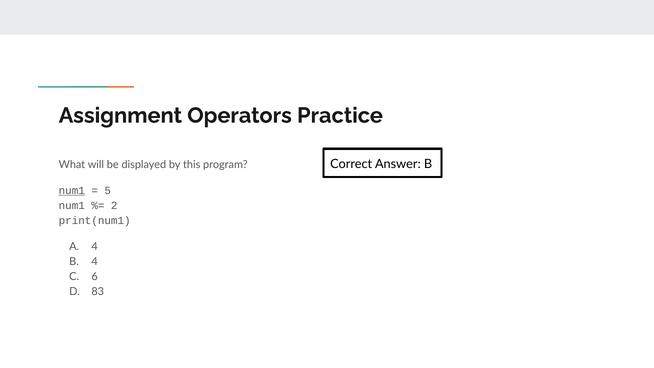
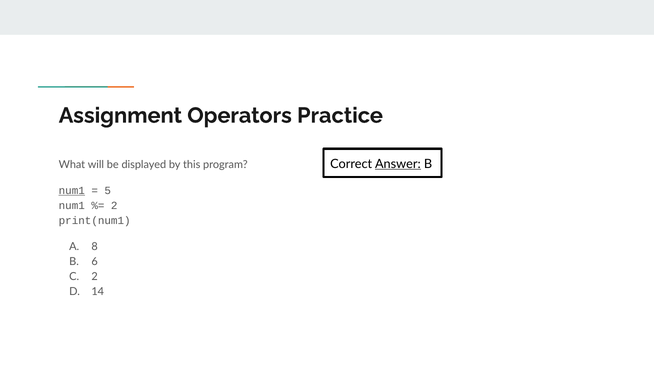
Answer underline: none -> present (398, 164)
4: 4 -> 8 (95, 246)
B 4: 4 -> 6 (95, 261)
6: 6 -> 2 (95, 276)
83: 83 -> 14 (98, 292)
